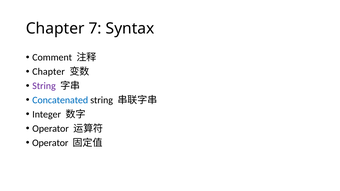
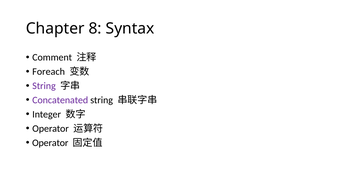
7: 7 -> 8 (95, 29)
Chapter: Chapter -> Foreach (49, 72)
Concatenated colour: blue -> purple (60, 100)
